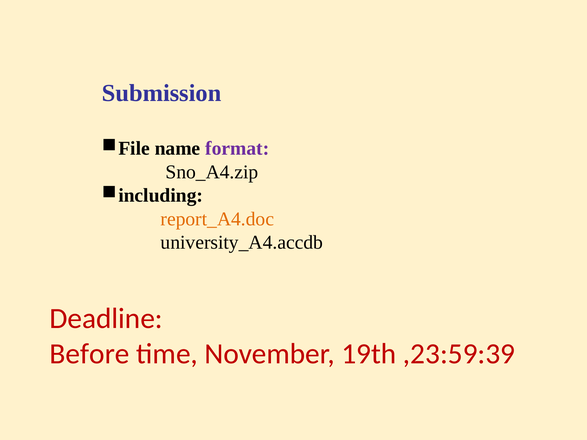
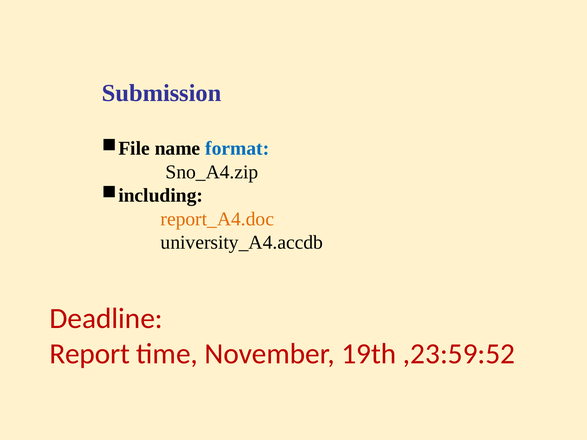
format colour: purple -> blue (237, 149)
Before: Before -> Report (90, 354)
,23:59:39: ,23:59:39 -> ,23:59:52 (459, 354)
